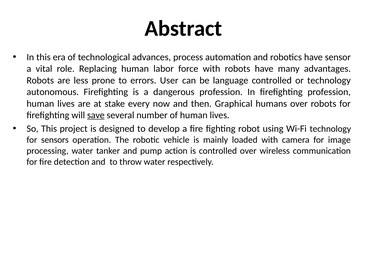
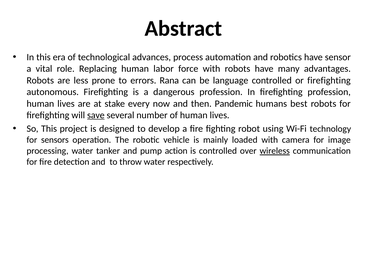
User: User -> Rana (169, 80)
or technology: technology -> firefighting (329, 80)
Graphical: Graphical -> Pandemic (234, 104)
humans over: over -> best (299, 104)
wireless underline: none -> present (275, 151)
